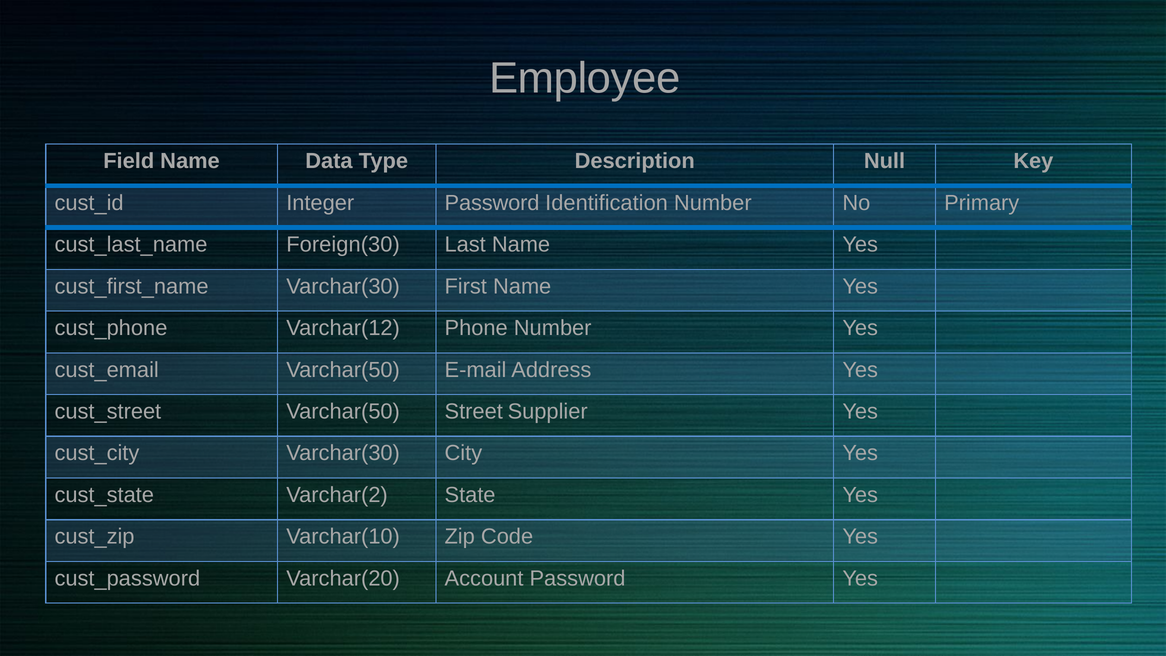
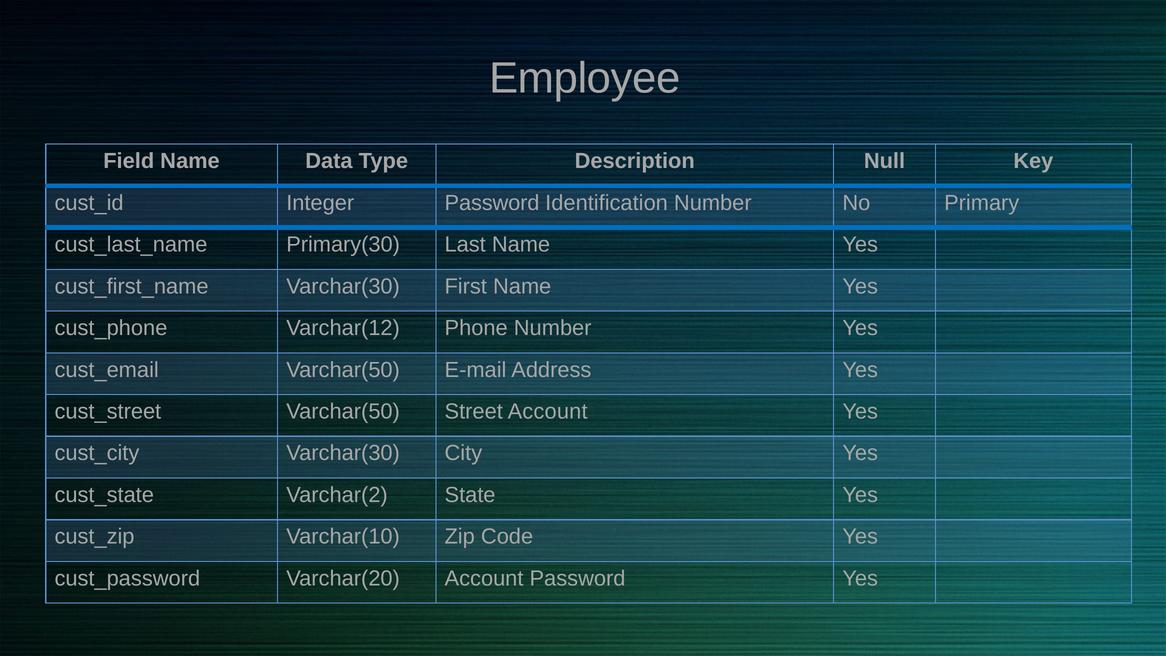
Foreign(30: Foreign(30 -> Primary(30 (343, 245)
Street Supplier: Supplier -> Account (548, 411)
